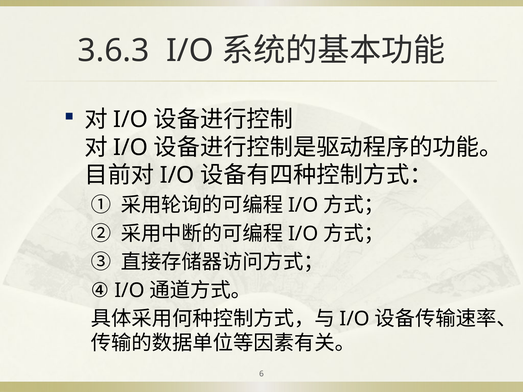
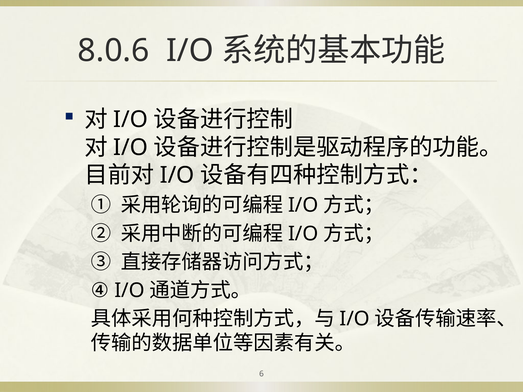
3.6.3: 3.6.3 -> 8.0.6 (114, 51)
